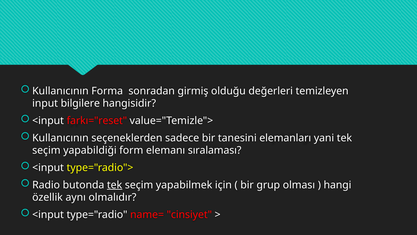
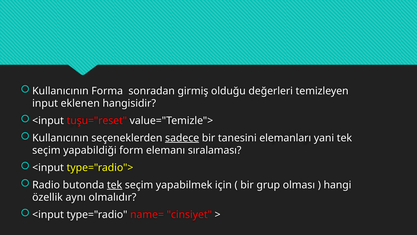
bilgilere: bilgilere -> eklenen (80, 103)
farkı="reset: farkı="reset -> tuşu="reset (97, 120)
sadece underline: none -> present (182, 138)
